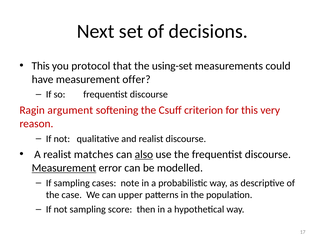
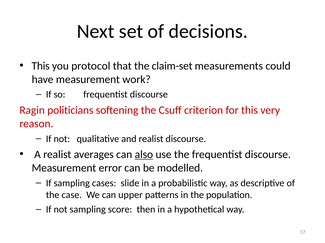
using-set: using-set -> claim-set (172, 66)
offer: offer -> work (137, 80)
argument: argument -> politicians (70, 110)
matches: matches -> averages (94, 155)
Measurement underline: present -> none (64, 168)
note: note -> slide (130, 184)
